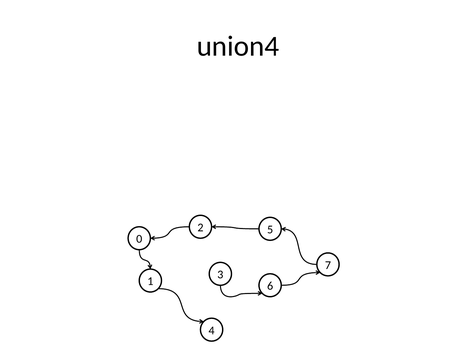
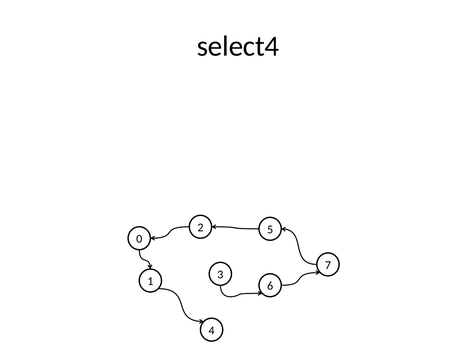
union4: union4 -> select4 (238, 46)
